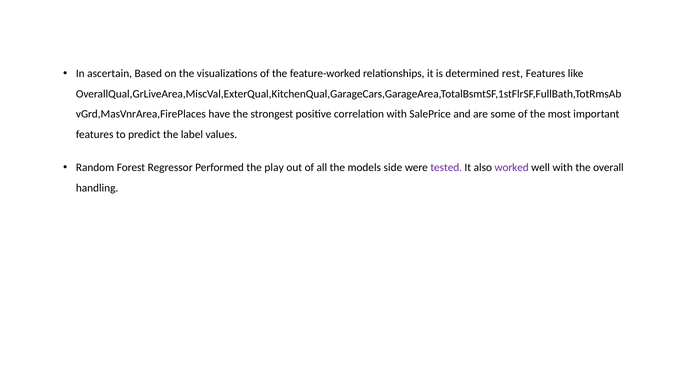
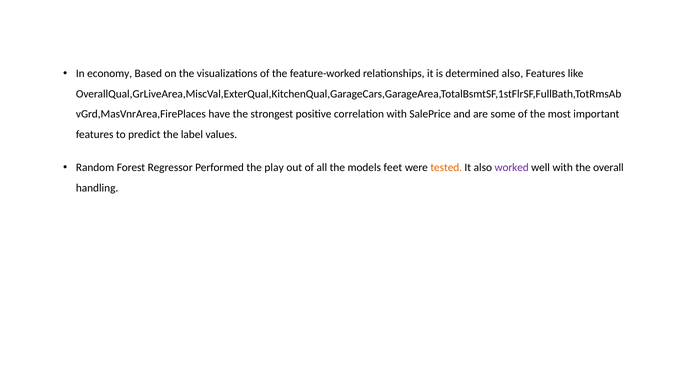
ascertain: ascertain -> economy (110, 74)
determined rest: rest -> also (512, 74)
side: side -> feet (393, 168)
tested colour: purple -> orange (446, 168)
